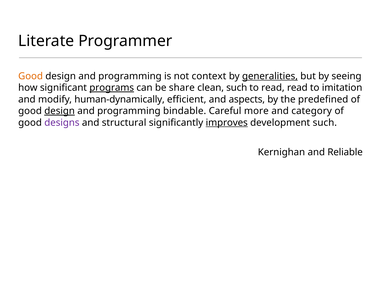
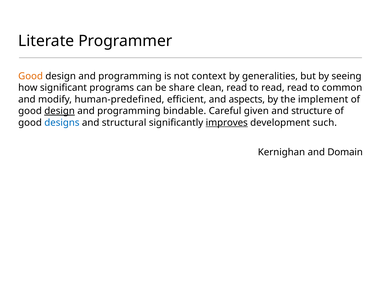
generalities underline: present -> none (270, 76)
programs underline: present -> none (112, 88)
clean such: such -> read (237, 88)
imitation: imitation -> common (342, 88)
human-dynamically: human-dynamically -> human-predefined (119, 99)
predefined: predefined -> implement (323, 99)
more: more -> given (256, 111)
category: category -> structure (312, 111)
designs colour: purple -> blue (62, 122)
Reliable: Reliable -> Domain (345, 152)
